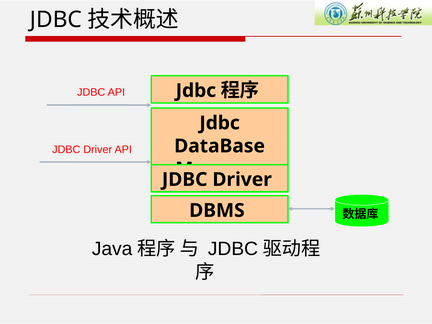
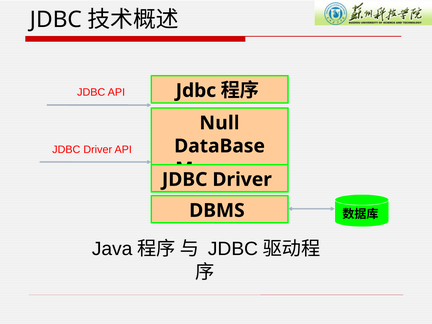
Jdbc: Jdbc -> Null (219, 123)
